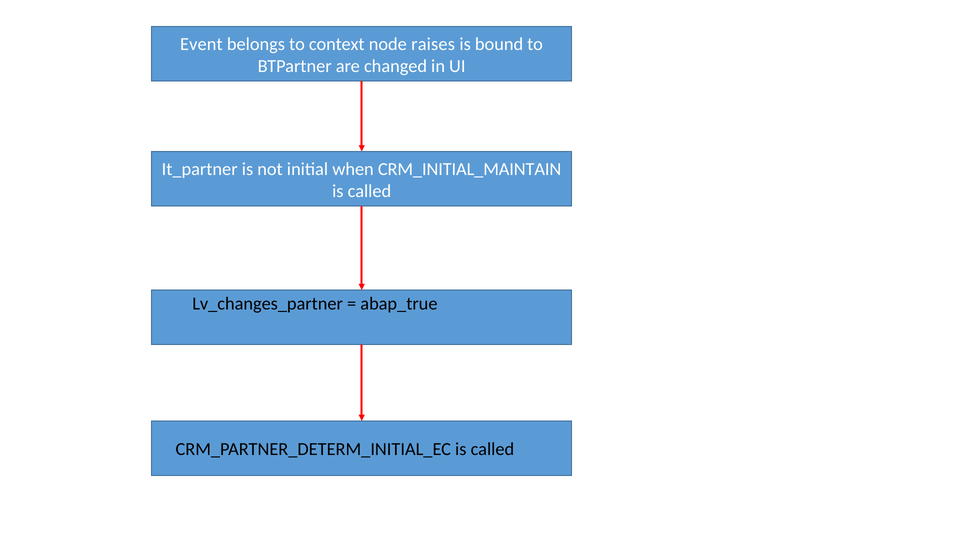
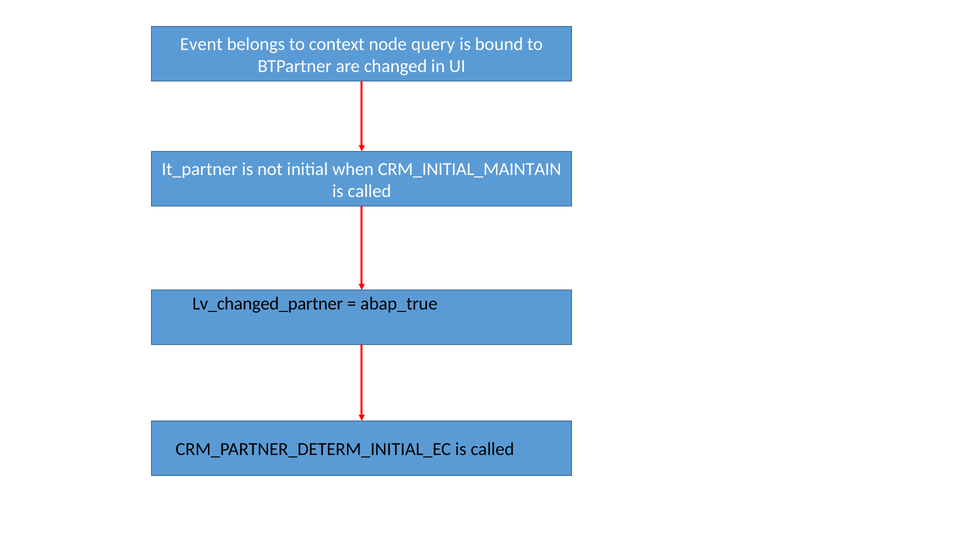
raises: raises -> query (433, 44)
Lv_changes_partner: Lv_changes_partner -> Lv_changed_partner (268, 304)
